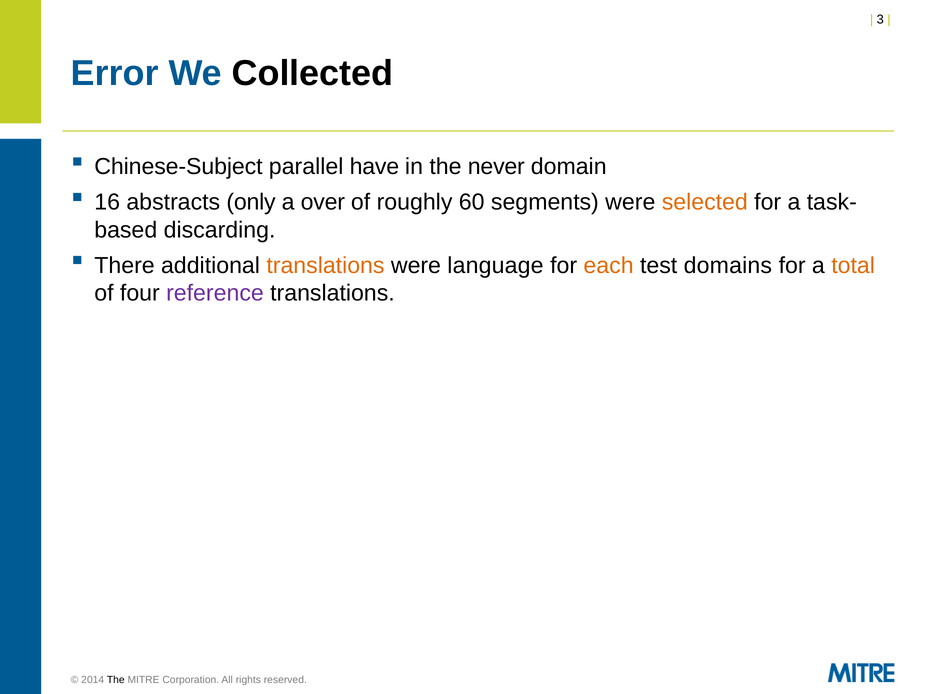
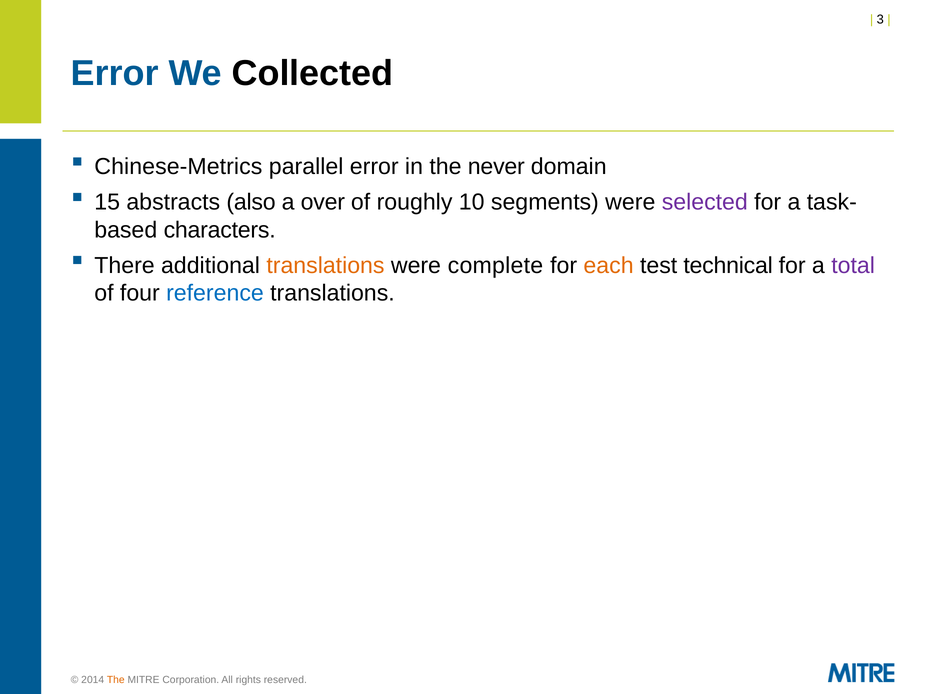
Chinese-Subject: Chinese-Subject -> Chinese-Metrics (178, 167)
parallel have: have -> error (374, 167)
16: 16 -> 15 (107, 202)
only: only -> also (251, 202)
60: 60 -> 10 (472, 202)
selected colour: orange -> purple (705, 202)
discarding: discarding -> characters (220, 230)
language: language -> complete (495, 265)
domains: domains -> technical (728, 265)
total colour: orange -> purple (853, 265)
reference colour: purple -> blue (215, 293)
The colour: black -> orange (116, 680)
